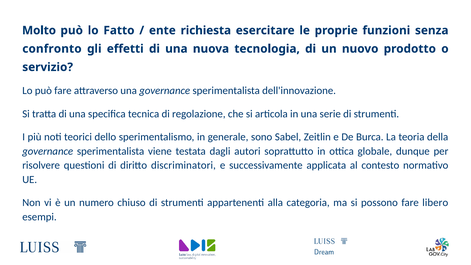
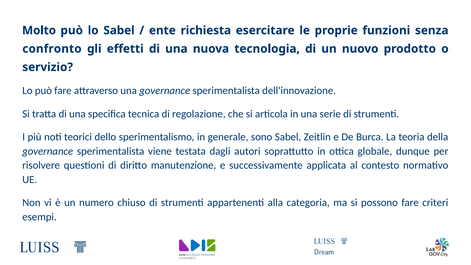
lo Fatto: Fatto -> Sabel (119, 30)
discriminatori: discriminatori -> manutenzione (184, 165)
libero: libero -> criteri (435, 203)
